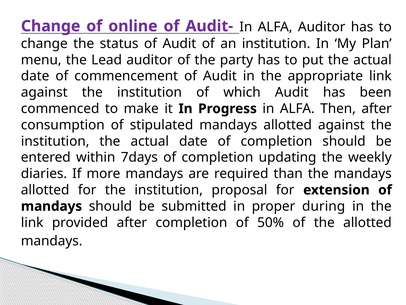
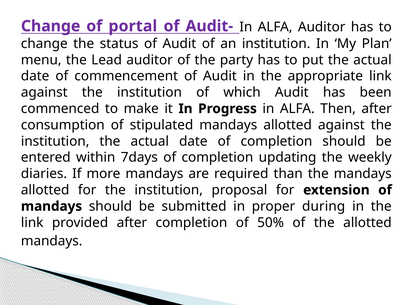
online: online -> portal (133, 26)
